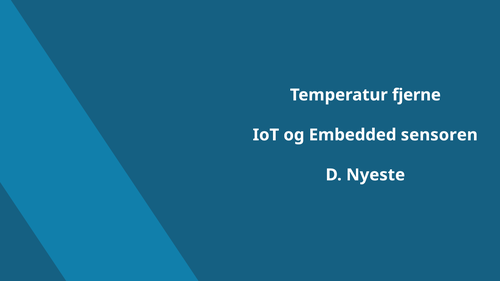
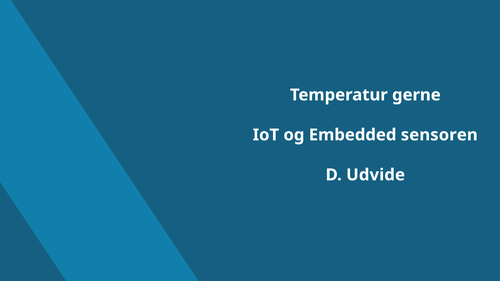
fjerne: fjerne -> gerne (416, 95)
Nyeste: Nyeste -> Udvide (376, 175)
